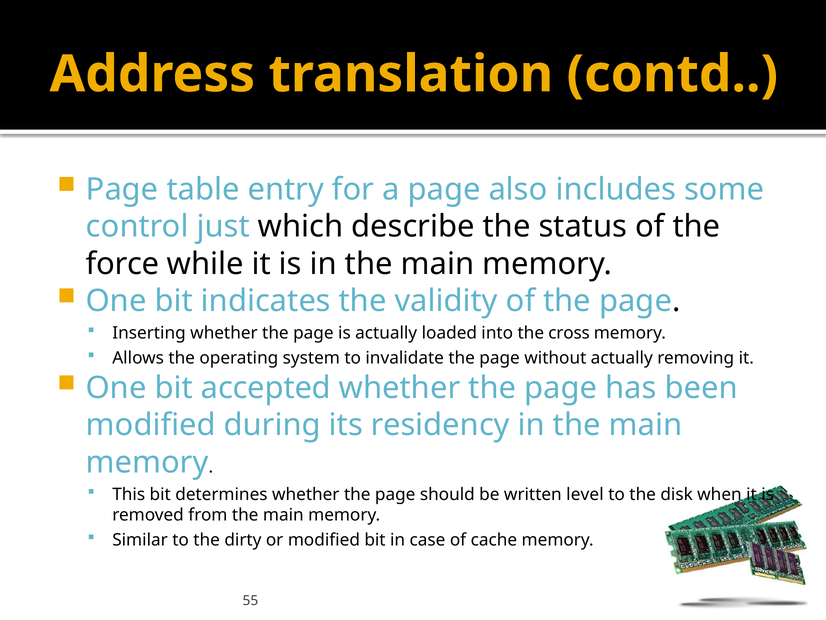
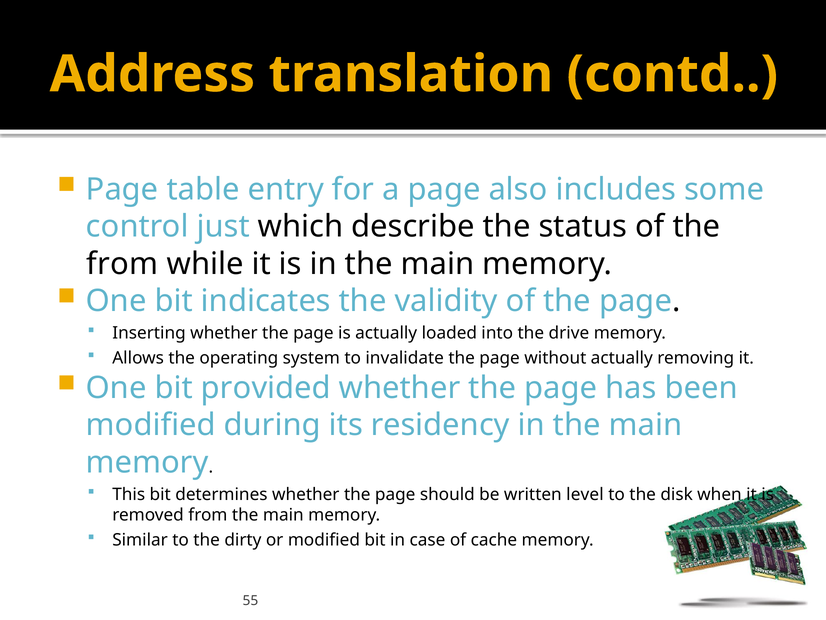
force: force -> from (122, 264)
cross: cross -> drive (569, 333)
accepted: accepted -> provided (266, 388)
